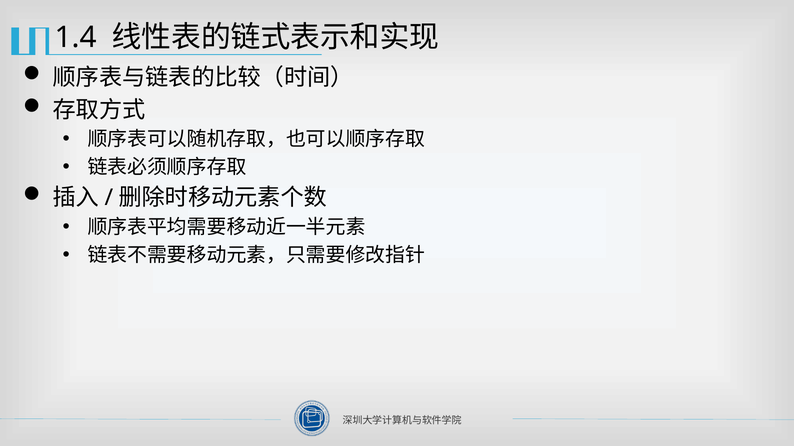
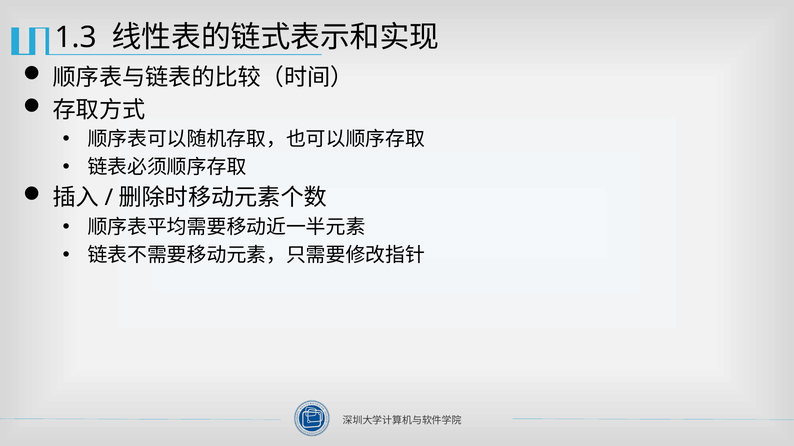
1.4: 1.4 -> 1.3 (76, 37)
